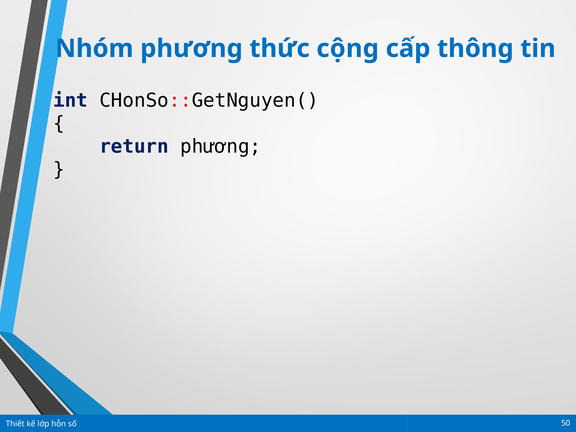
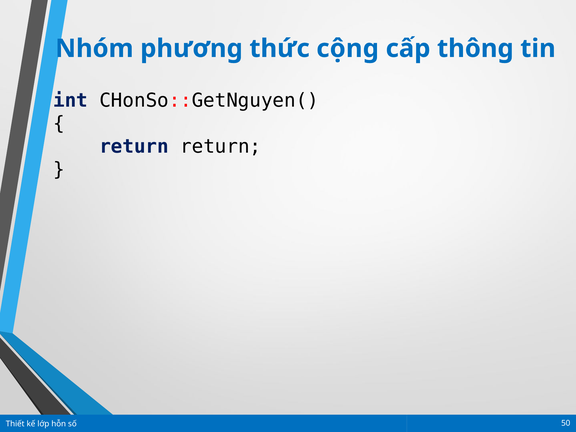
return phương: phương -> return (221, 146)
